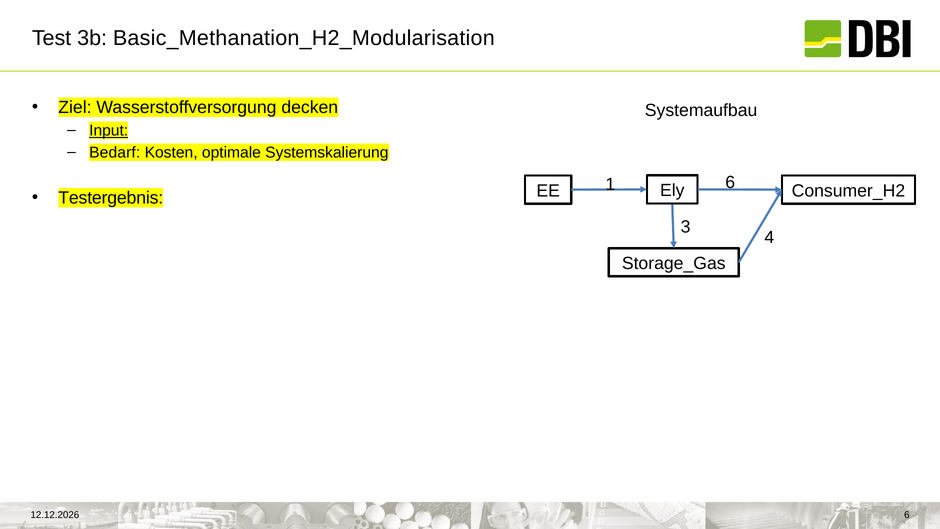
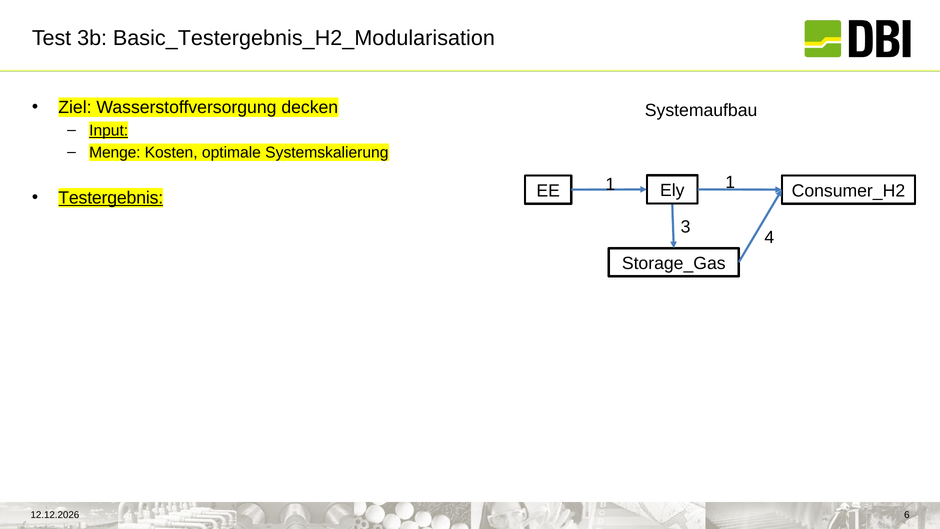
Basic_Methanation_H2_Modularisation: Basic_Methanation_H2_Modularisation -> Basic_Testergebnis_H2_Modularisation (304, 38)
Bedarf: Bedarf -> Menge (115, 152)
1 6: 6 -> 1 (730, 183)
Testergebnis underline: none -> present (111, 198)
